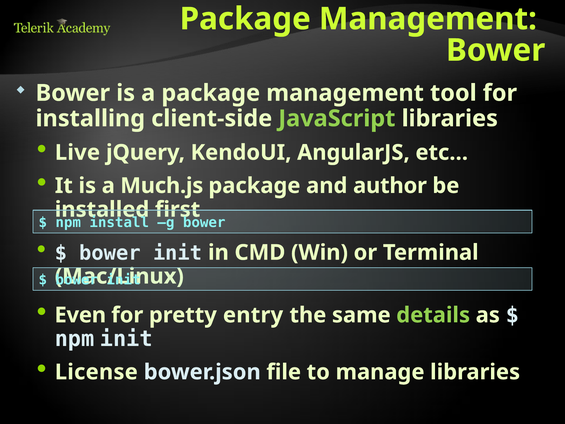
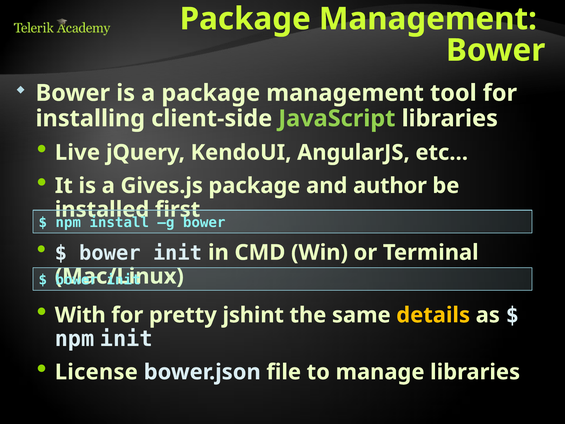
Much.js: Much.js -> Gives.js (162, 186)
Even: Even -> With (80, 315)
entry: entry -> jshint (253, 315)
details colour: light green -> yellow (433, 315)
